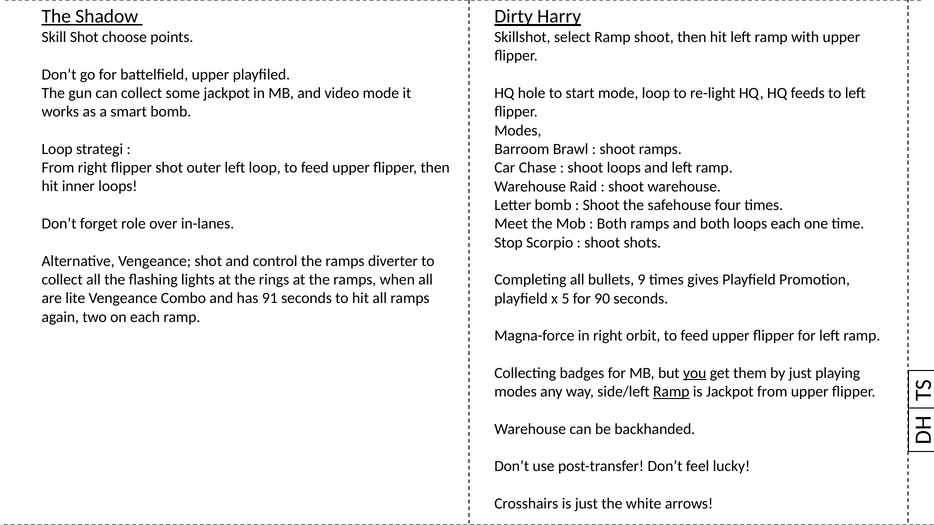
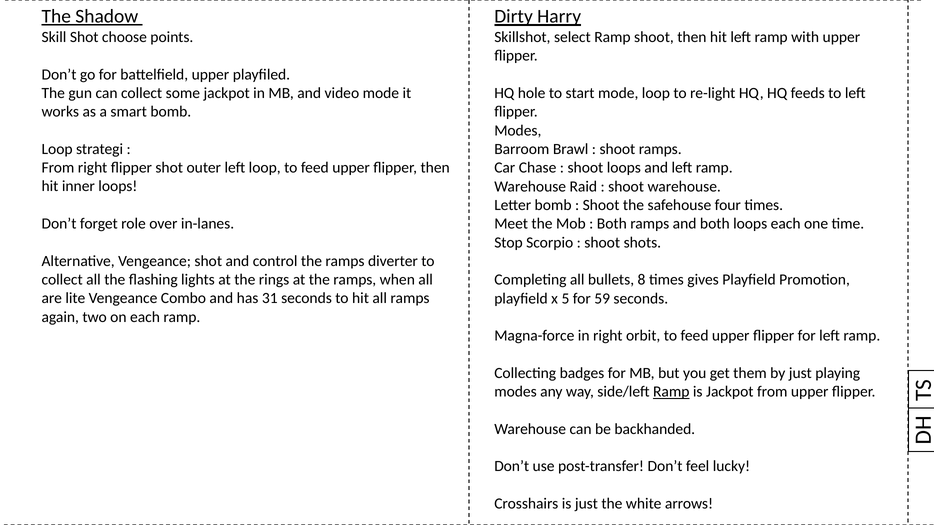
9: 9 -> 8 (642, 280)
91: 91 -> 31 (270, 298)
90: 90 -> 59 (602, 299)
you underline: present -> none (695, 373)
